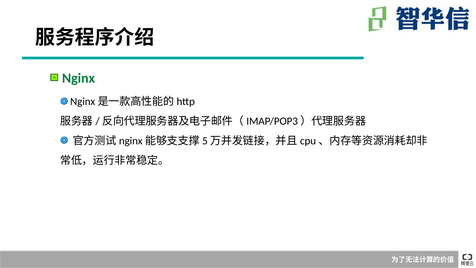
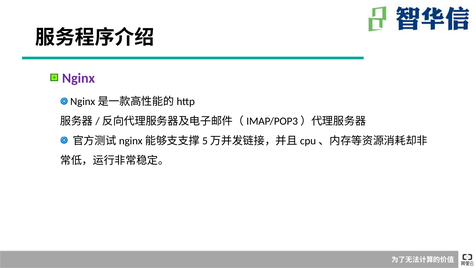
Nginx colour: green -> purple (78, 78)
